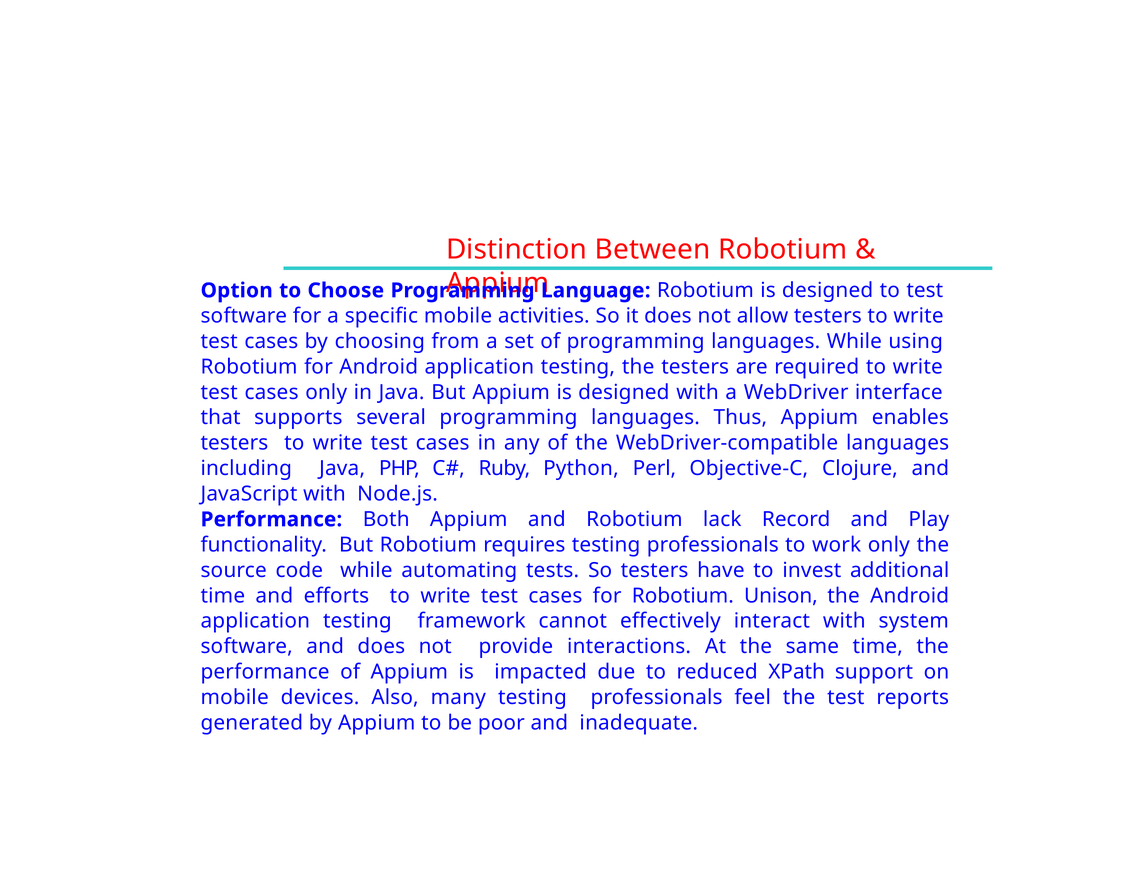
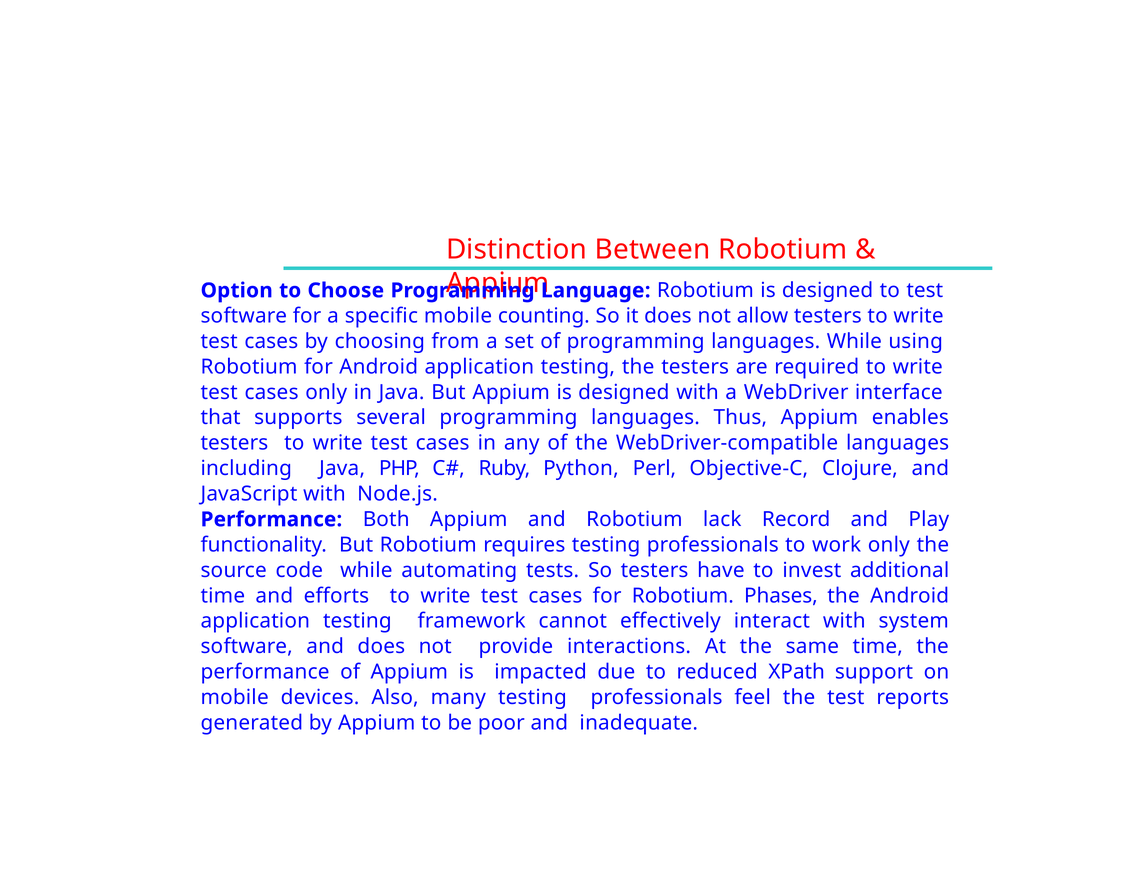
activities: activities -> counting (544, 316)
Unison: Unison -> Phases (781, 595)
